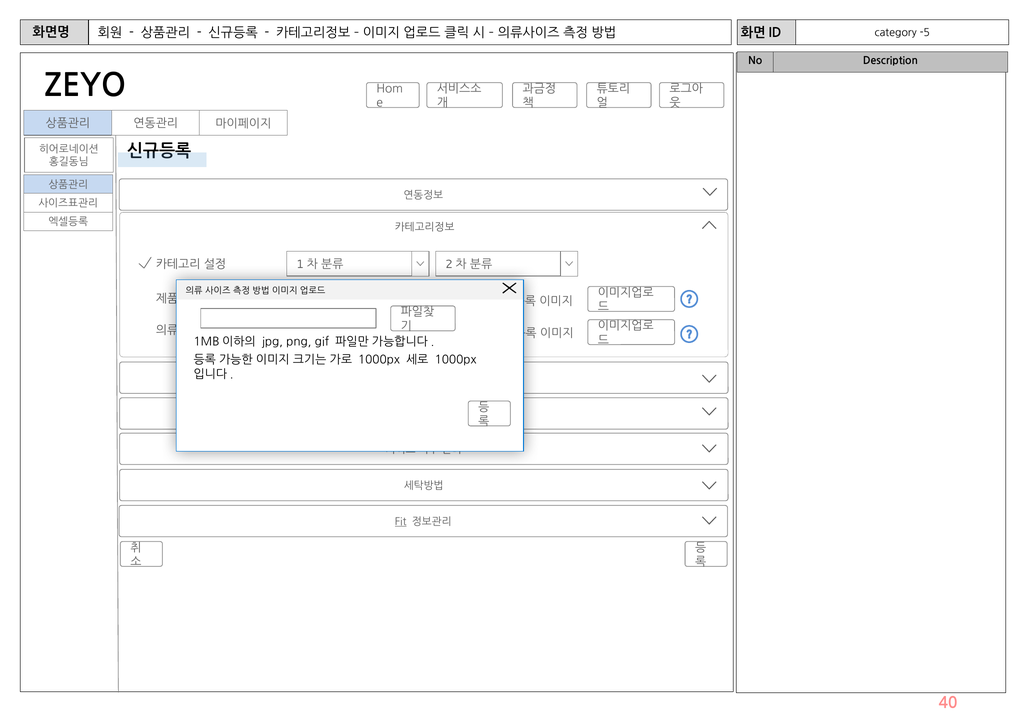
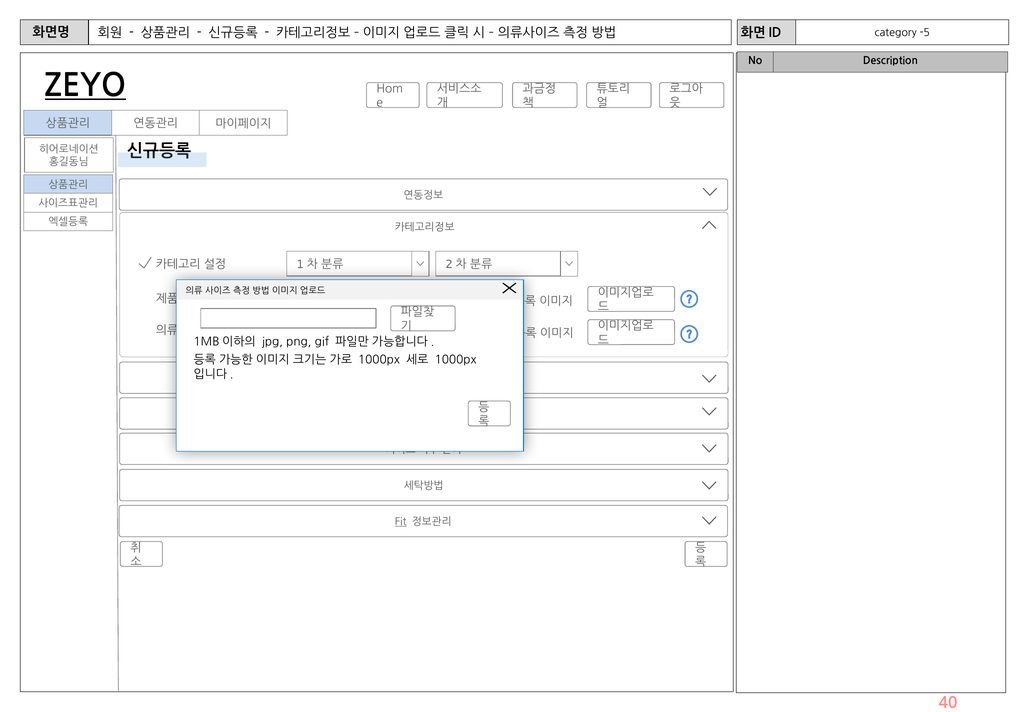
ZEYO underline: none -> present (86, 86)
